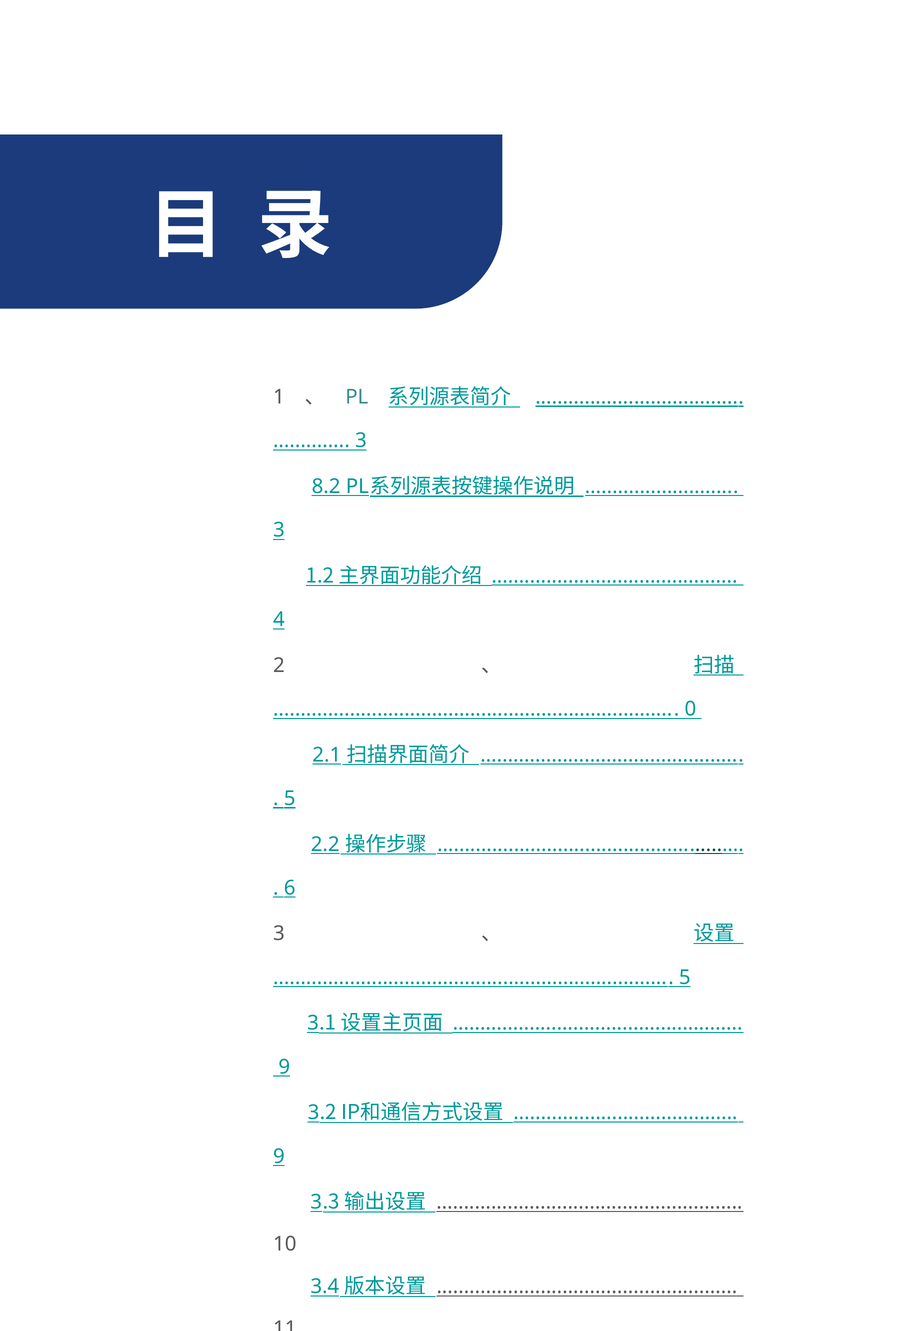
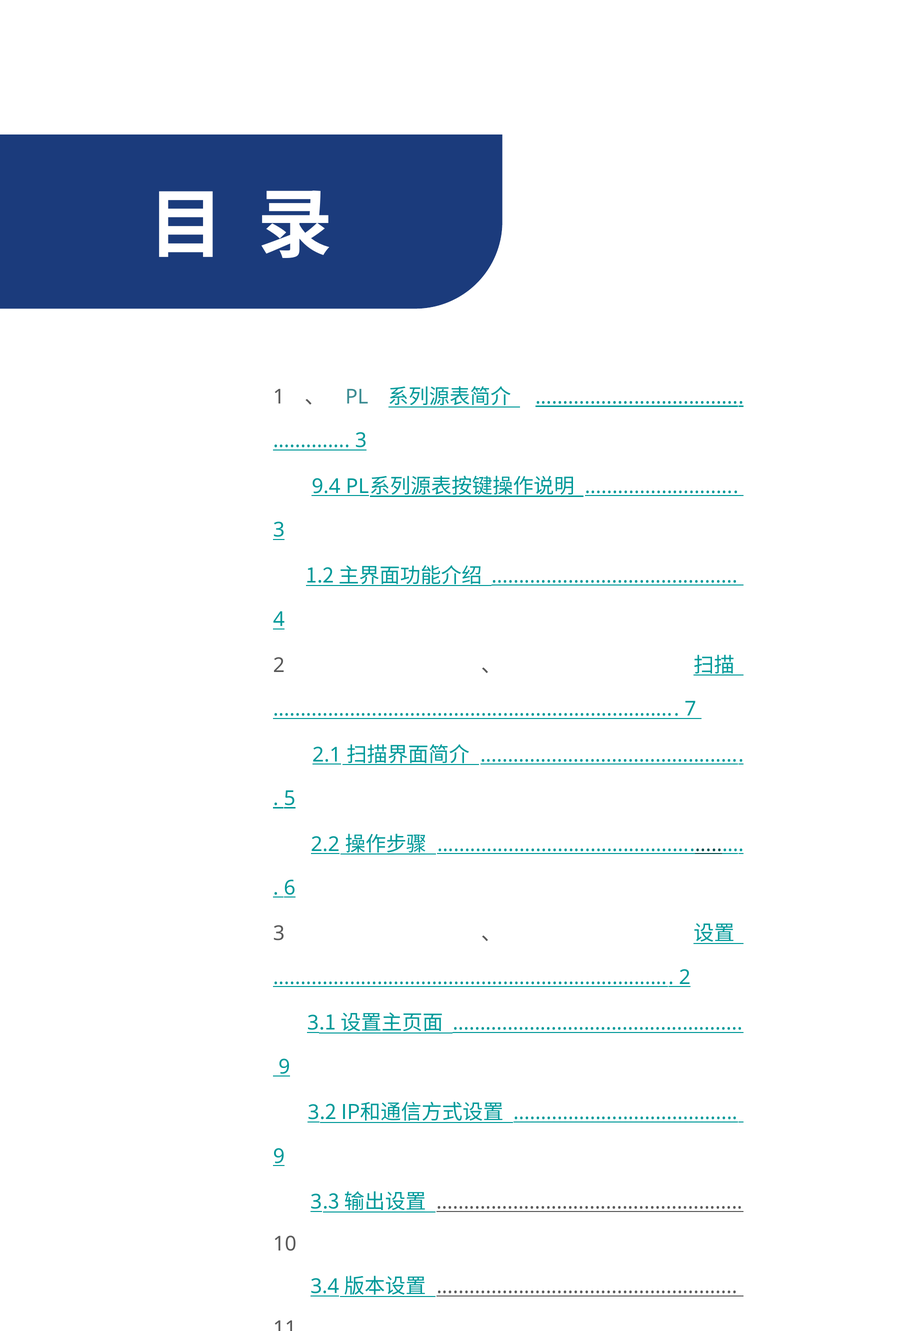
8.2: 8.2 -> 9.4 (326, 487)
0: 0 -> 7 (690, 709)
5: 5 -> 2 (685, 978)
